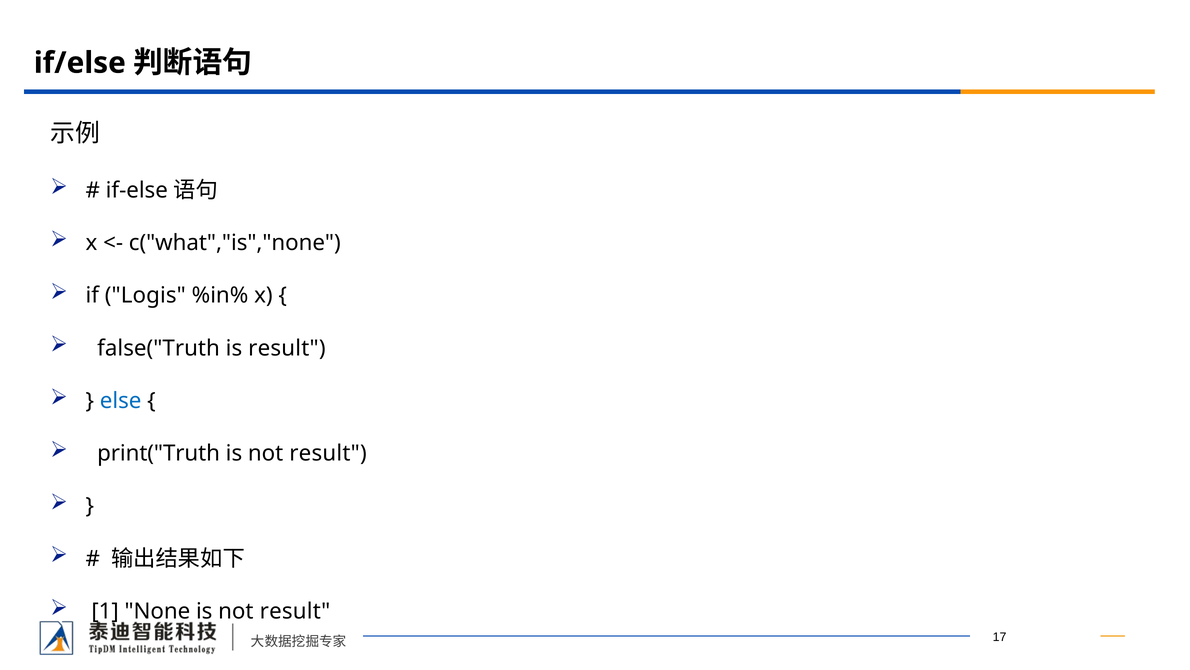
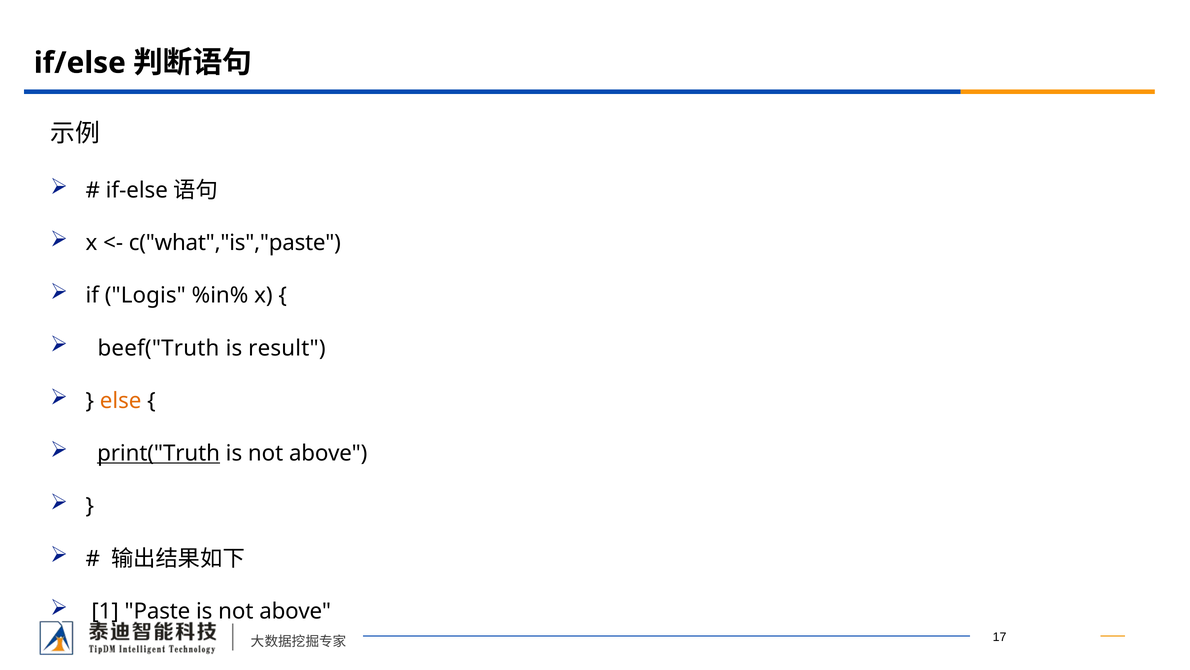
c("what","is","none: c("what","is","none -> c("what","is","paste (235, 243)
false("Truth: false("Truth -> beef("Truth (158, 348)
else colour: blue -> orange (121, 400)
print("Truth underline: none -> present (159, 453)
result: result -> above (328, 453)
None: None -> Paste (157, 611)
result: result -> above (295, 611)
